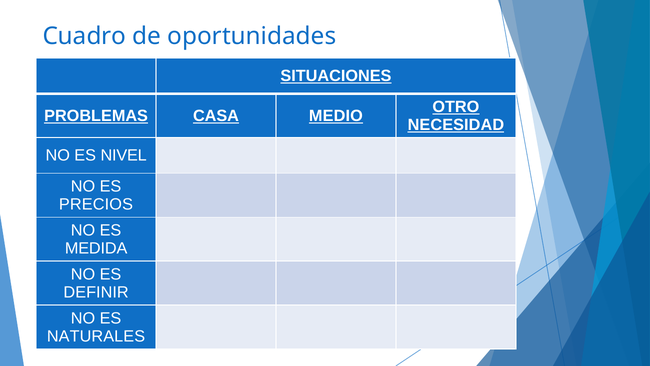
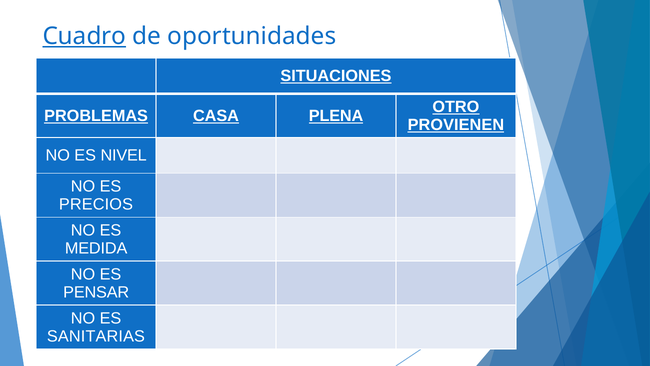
Cuadro underline: none -> present (84, 36)
MEDIO: MEDIO -> PLENA (336, 116)
NECESIDAD: NECESIDAD -> PROVIENEN (456, 125)
DEFINIR: DEFINIR -> PENSAR (96, 292)
NATURALES: NATURALES -> SANITARIAS (96, 336)
